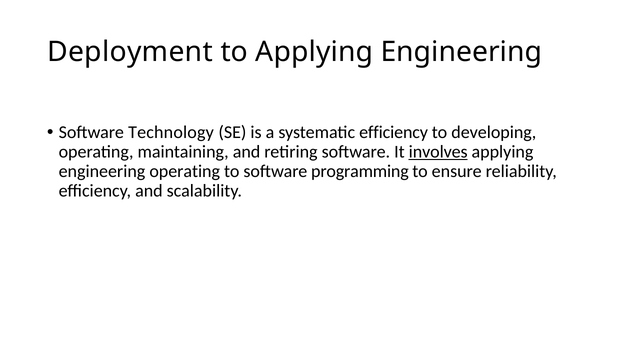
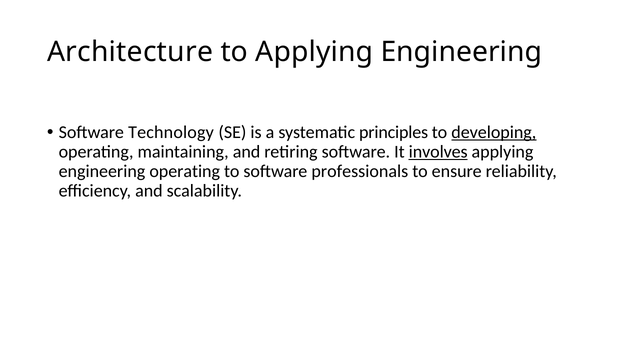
Deployment: Deployment -> Architecture (130, 52)
systematic efficiency: efficiency -> principles (394, 133)
developing underline: none -> present (494, 133)
programming: programming -> professionals (360, 172)
